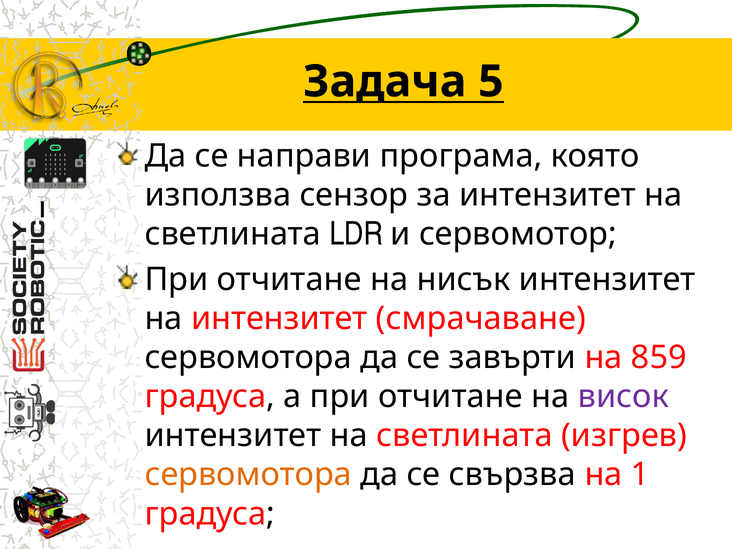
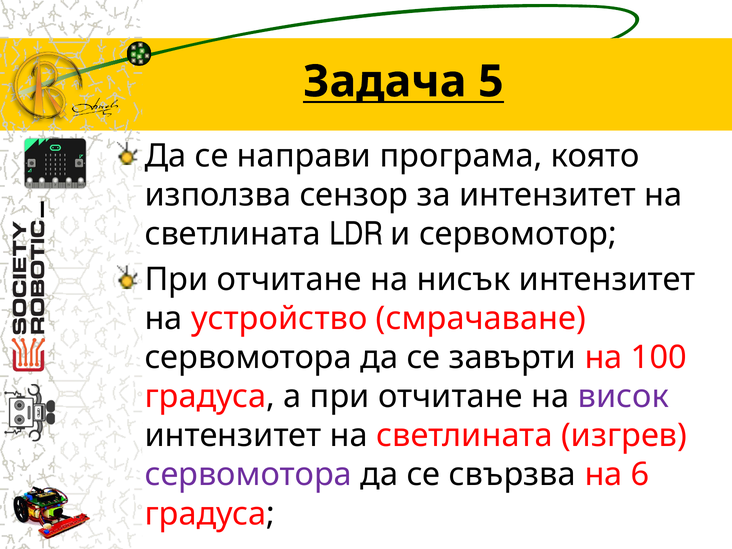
на интензитет: интензитет -> устройство (279, 319)
859: 859 -> 100 (659, 358)
сервомотора colour: orange -> purple (248, 475)
1: 1 -> 6 (640, 475)
